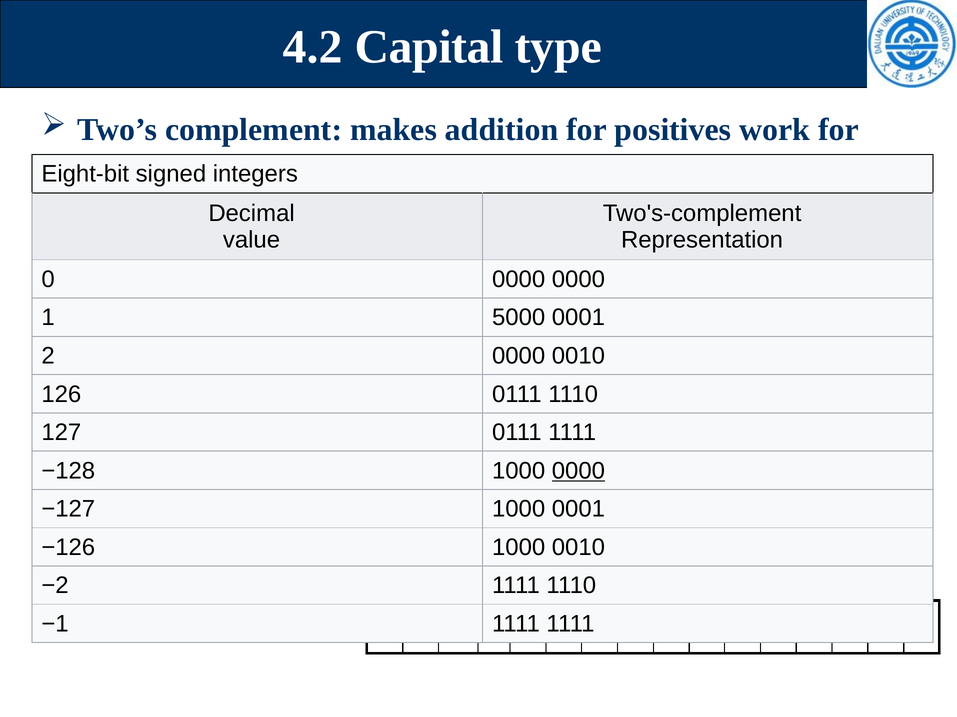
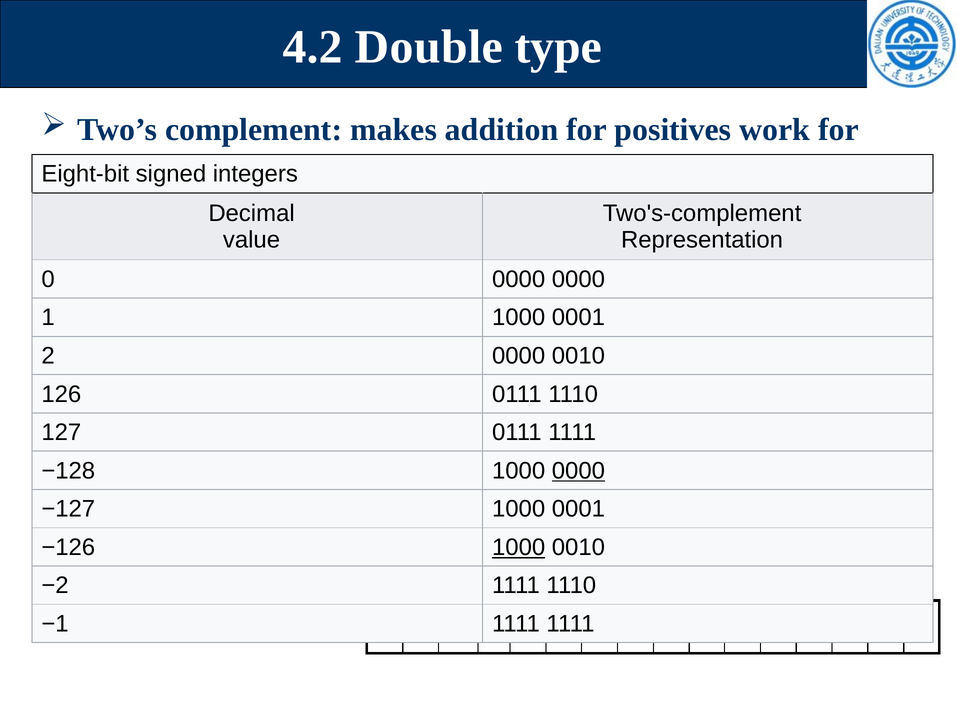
Capital: Capital -> Double (429, 47)
1 5000: 5000 -> 1000 (519, 318)
1000 underline: none -> present (519, 548)
